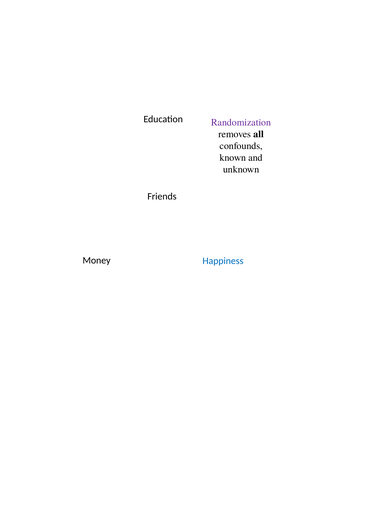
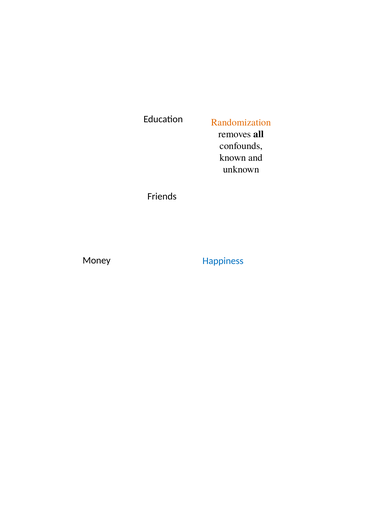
Randomization colour: purple -> orange (241, 122)
